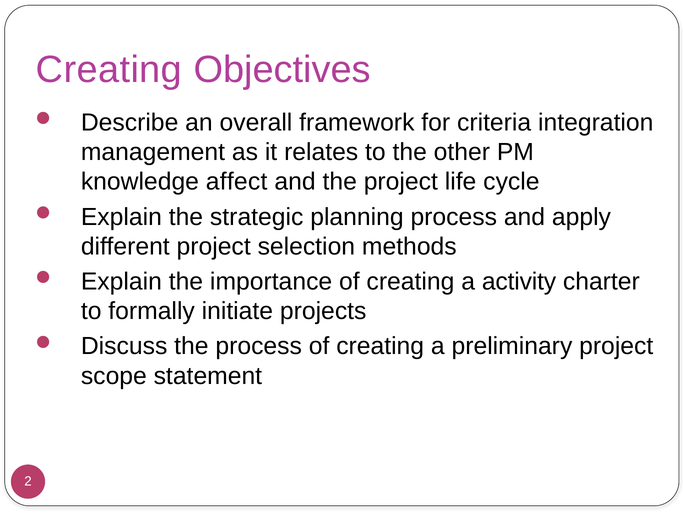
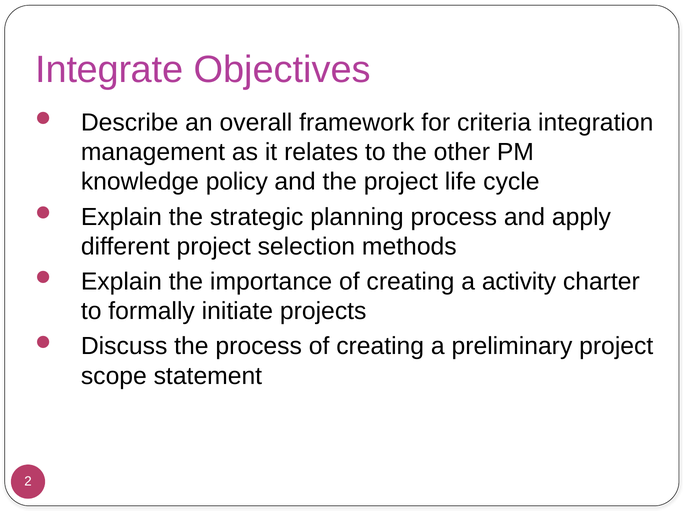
Creating: Creating -> Integrate (109, 70)
affect: affect -> policy (237, 182)
